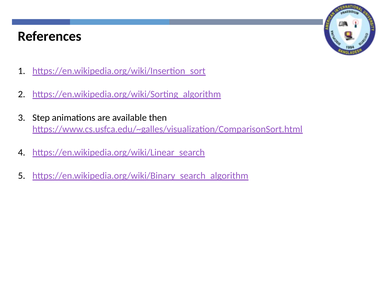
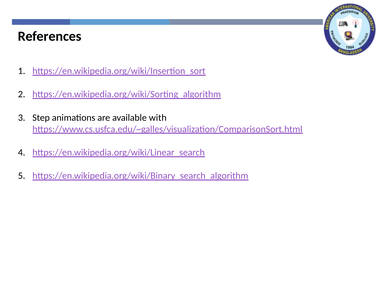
then: then -> with (158, 118)
